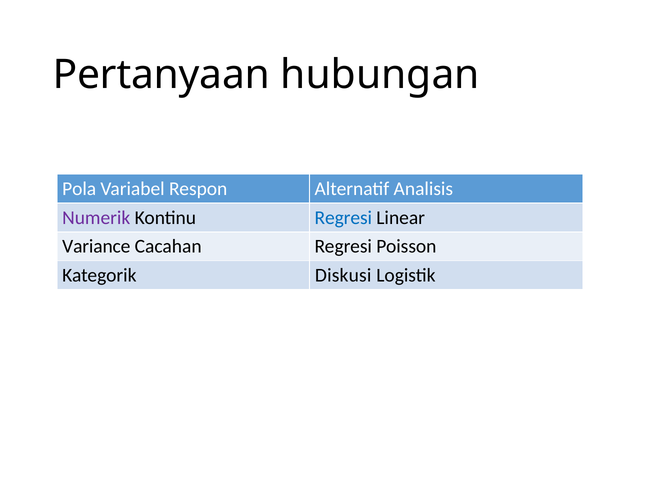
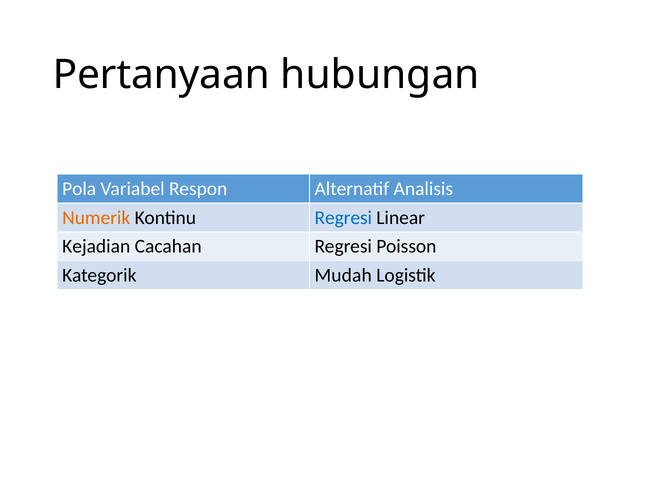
Numerik colour: purple -> orange (96, 218)
Variance: Variance -> Kejadian (96, 247)
Diskusi: Diskusi -> Mudah (343, 275)
